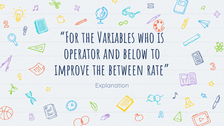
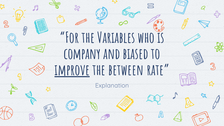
operator: operator -> company (82, 54)
below: below -> biased (135, 54)
improve underline: none -> present (72, 70)
